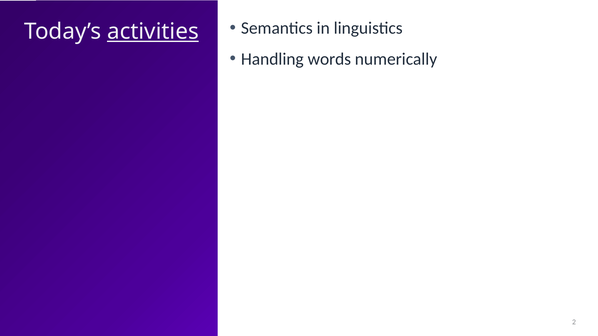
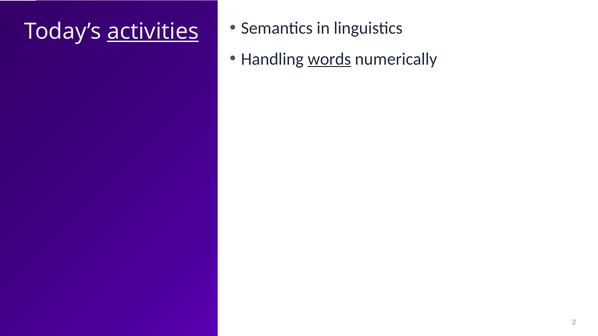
words underline: none -> present (329, 59)
